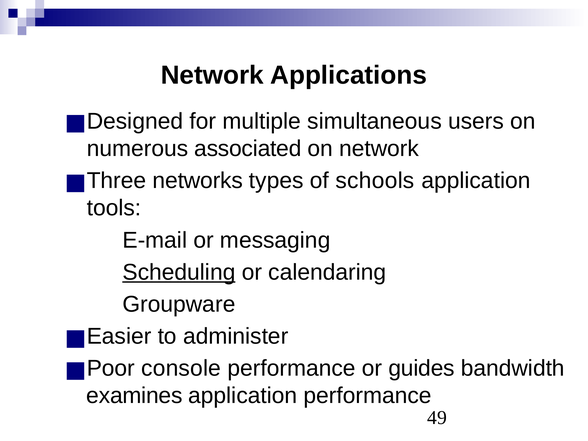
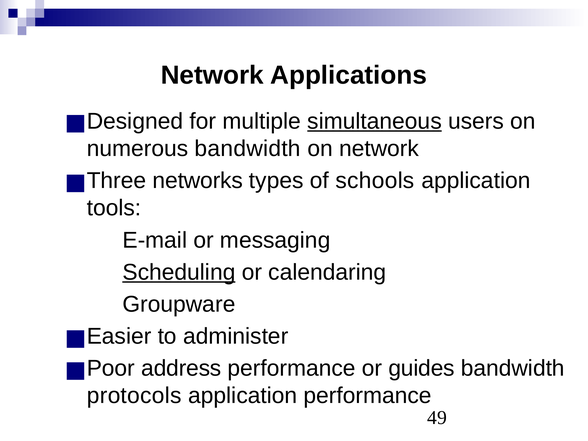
simultaneous underline: none -> present (375, 121)
numerous associated: associated -> bandwidth (248, 149)
console: console -> address (181, 368)
examines: examines -> protocols (134, 396)
